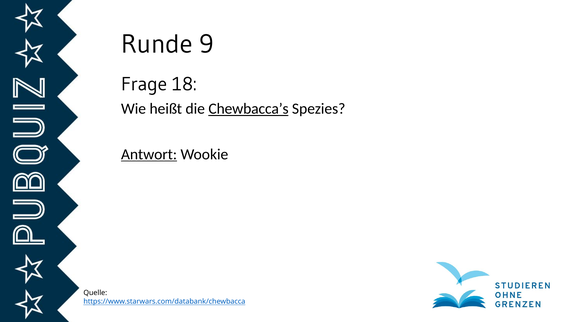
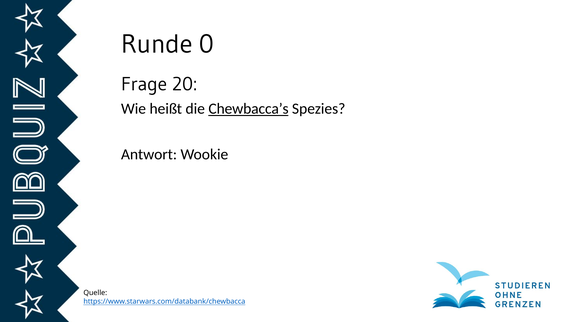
9: 9 -> 0 (206, 44)
18: 18 -> 20 (185, 84)
Antwort underline: present -> none (149, 154)
